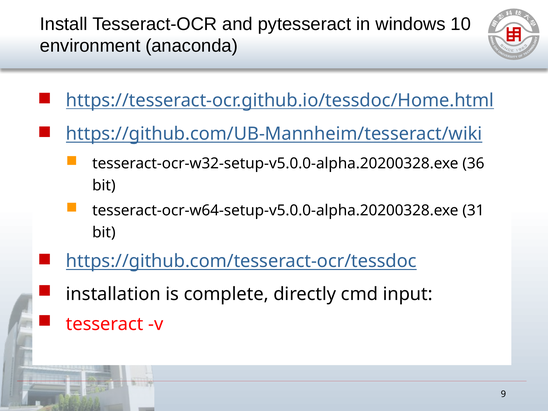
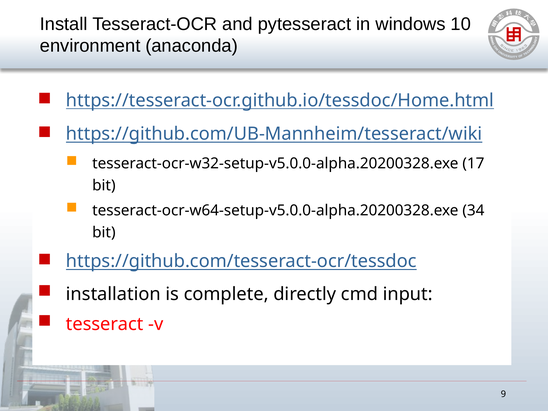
36: 36 -> 17 (473, 164)
31: 31 -> 34 (473, 210)
